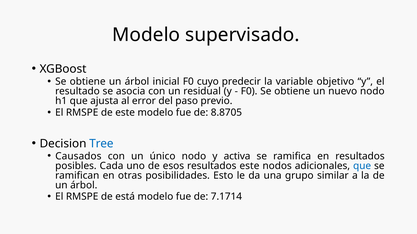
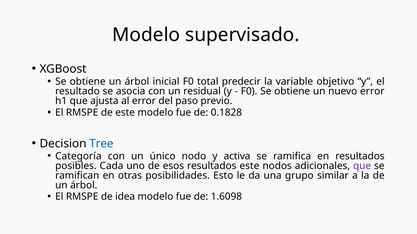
cuyo: cuyo -> total (208, 82)
nuevo nodo: nodo -> error (372, 92)
8.8705: 8.8705 -> 0.1828 (226, 113)
Causados: Causados -> Categoría (78, 156)
que colour: blue -> purple (362, 166)
está: está -> idea (125, 197)
7.1714: 7.1714 -> 1.6098 (226, 197)
